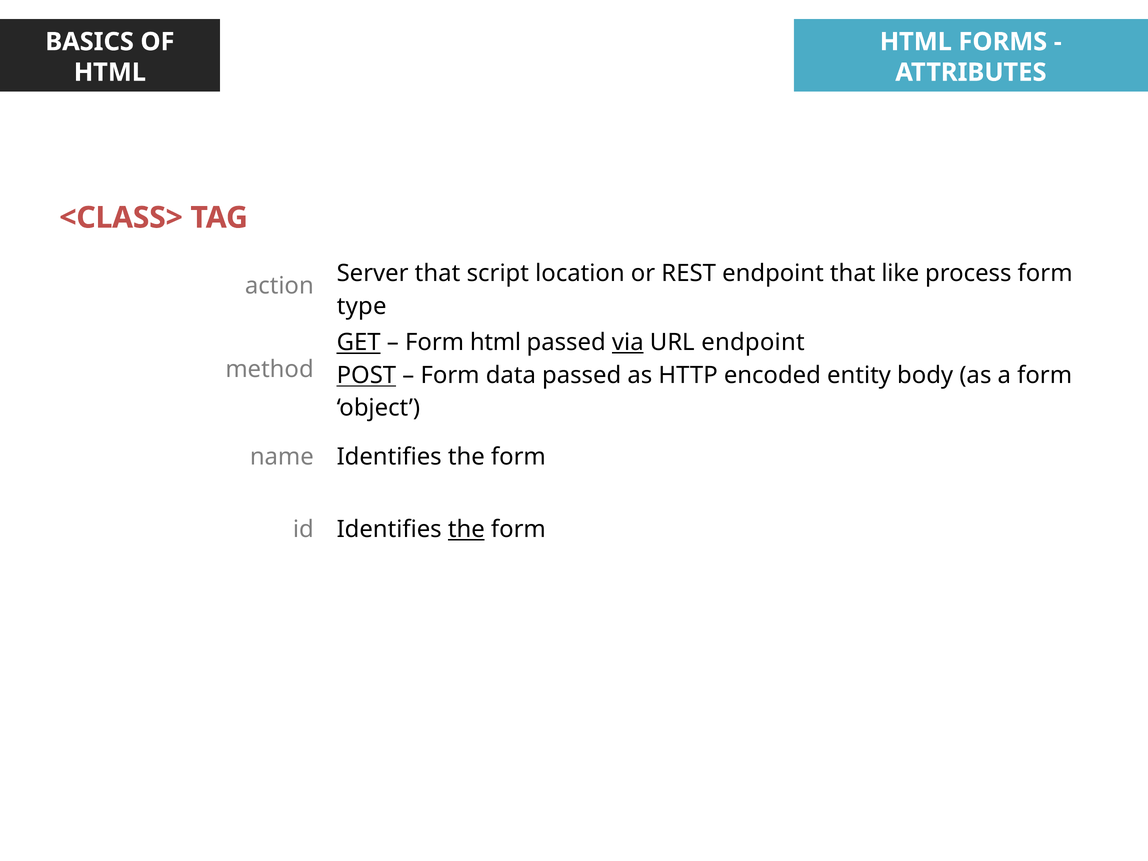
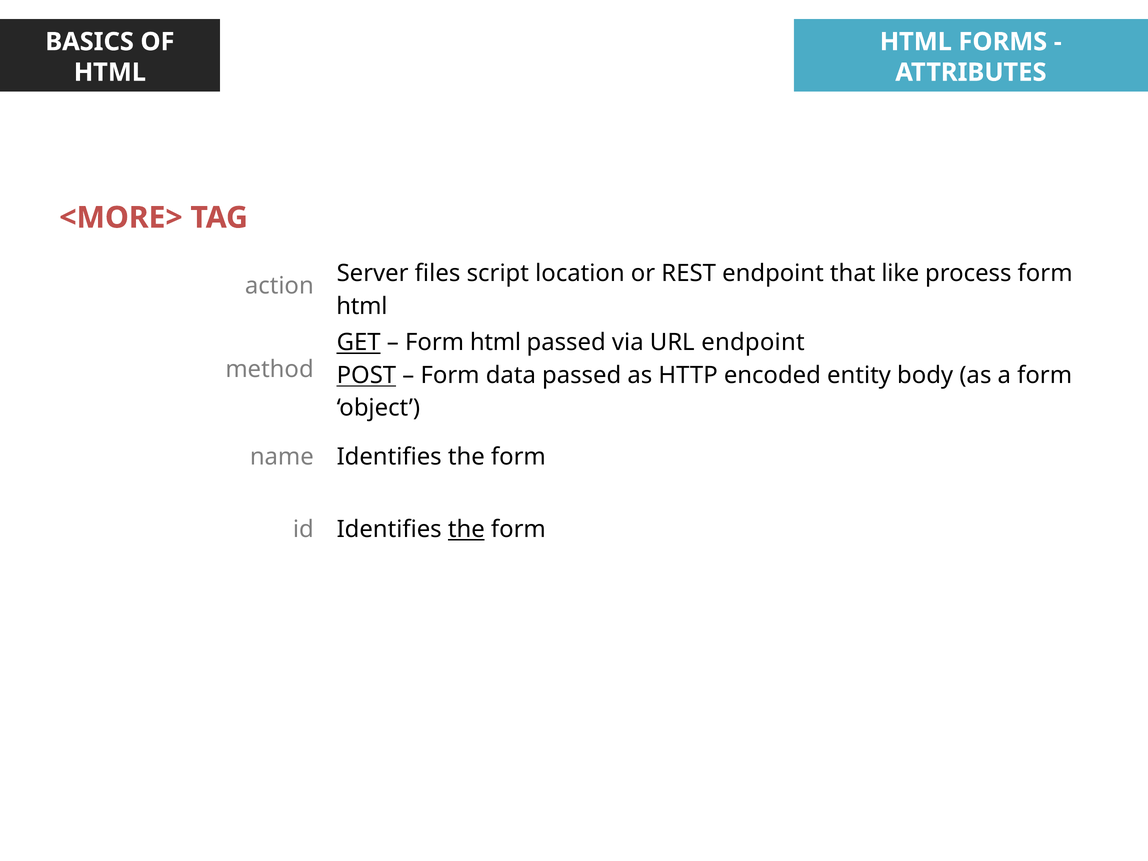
<CLASS>: <CLASS> -> <MORE> (121, 218)
Server that: that -> files (438, 274)
type: type -> html (362, 306)
via underline: present -> none (628, 342)
